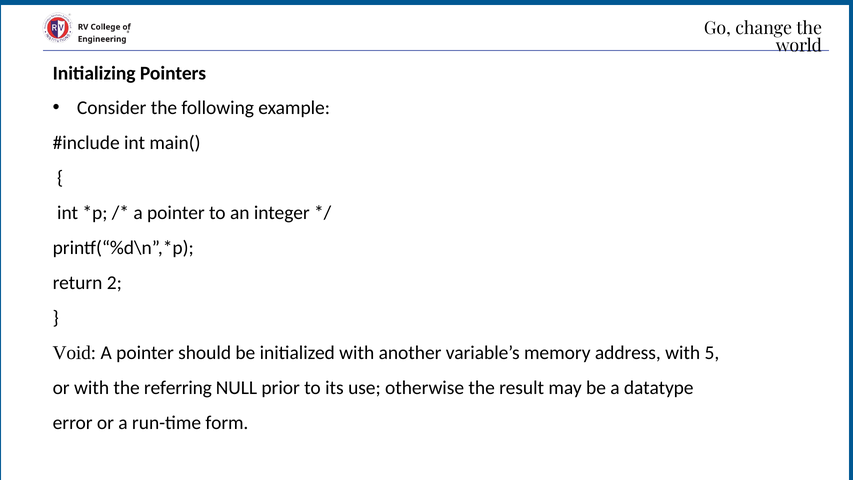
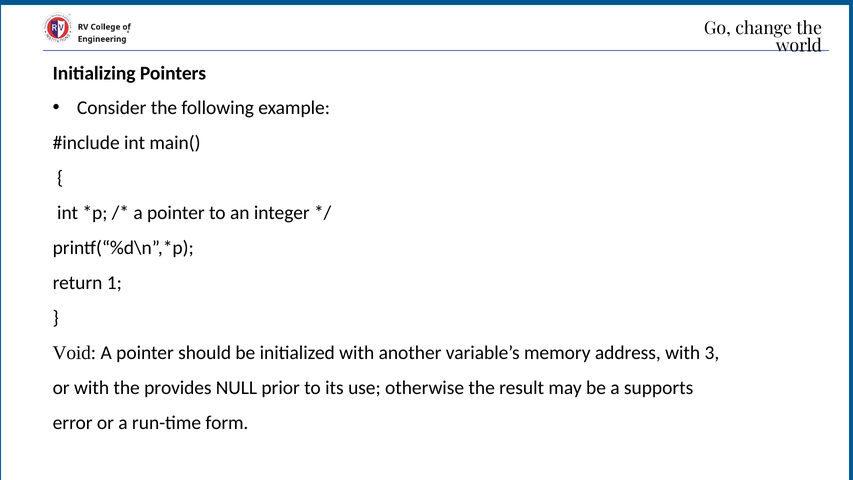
2: 2 -> 1 (114, 283)
5: 5 -> 3 (712, 353)
referring: referring -> provides (178, 387)
datatype: datatype -> supports (659, 387)
